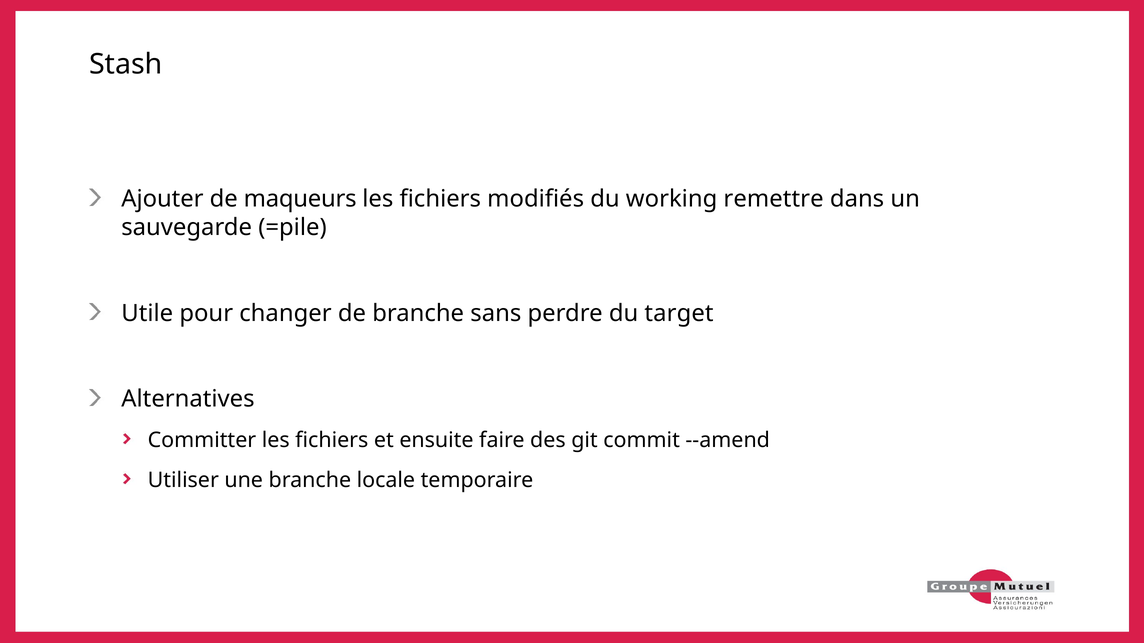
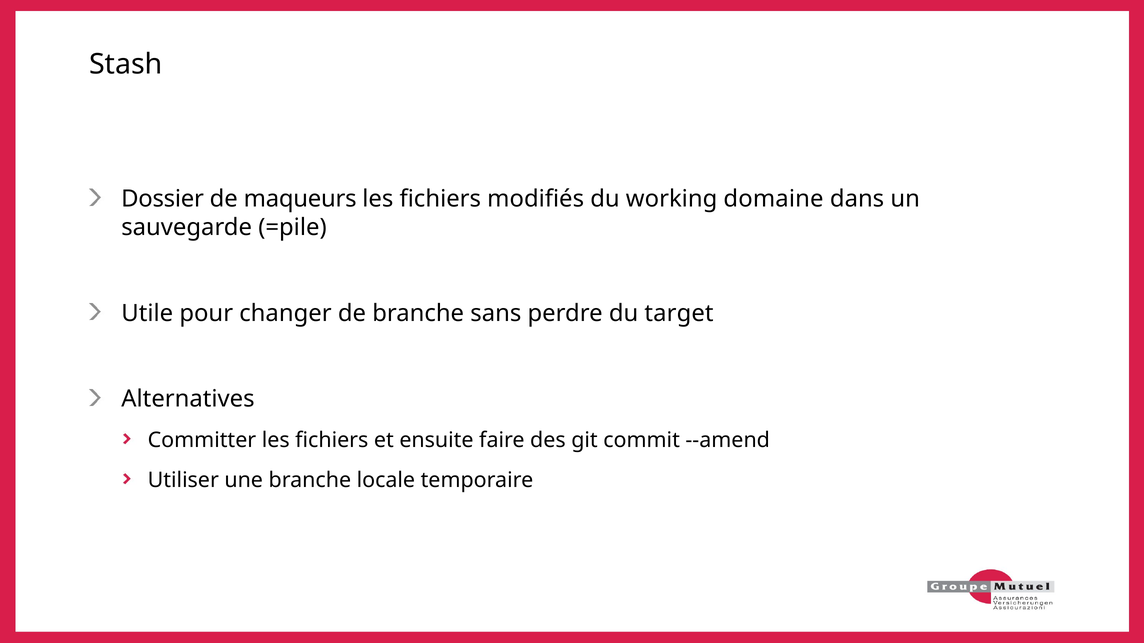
Ajouter: Ajouter -> Dossier (163, 199)
remettre: remettre -> domaine (774, 199)
